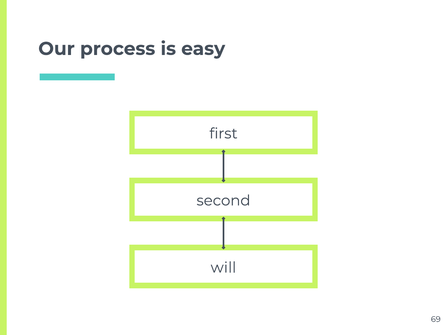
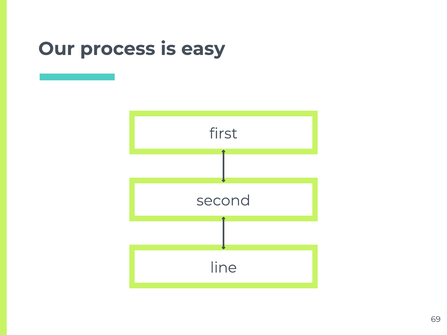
will: will -> line (224, 268)
